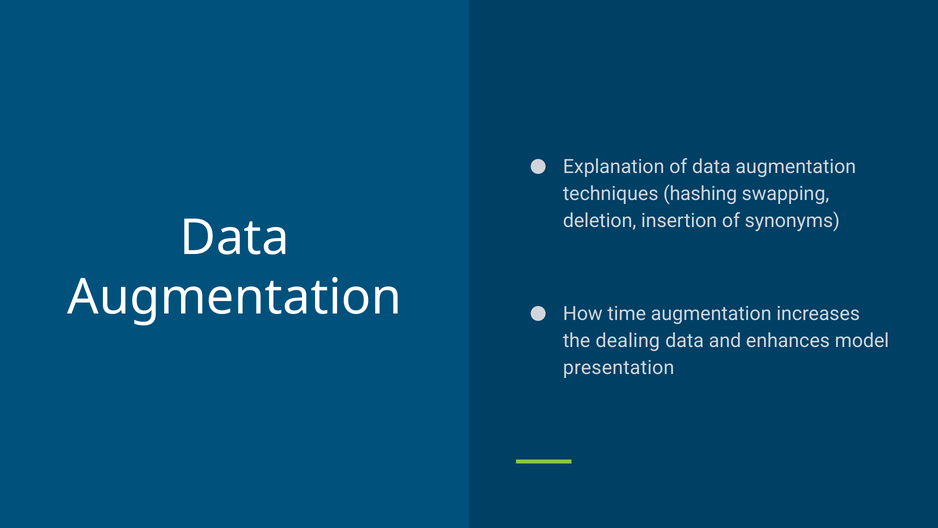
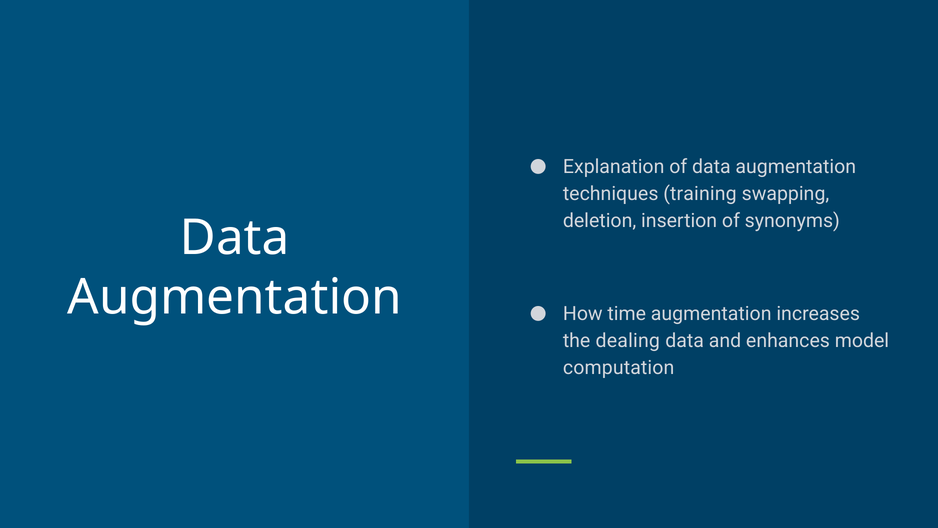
hashing: hashing -> training (700, 193)
presentation: presentation -> computation (619, 367)
